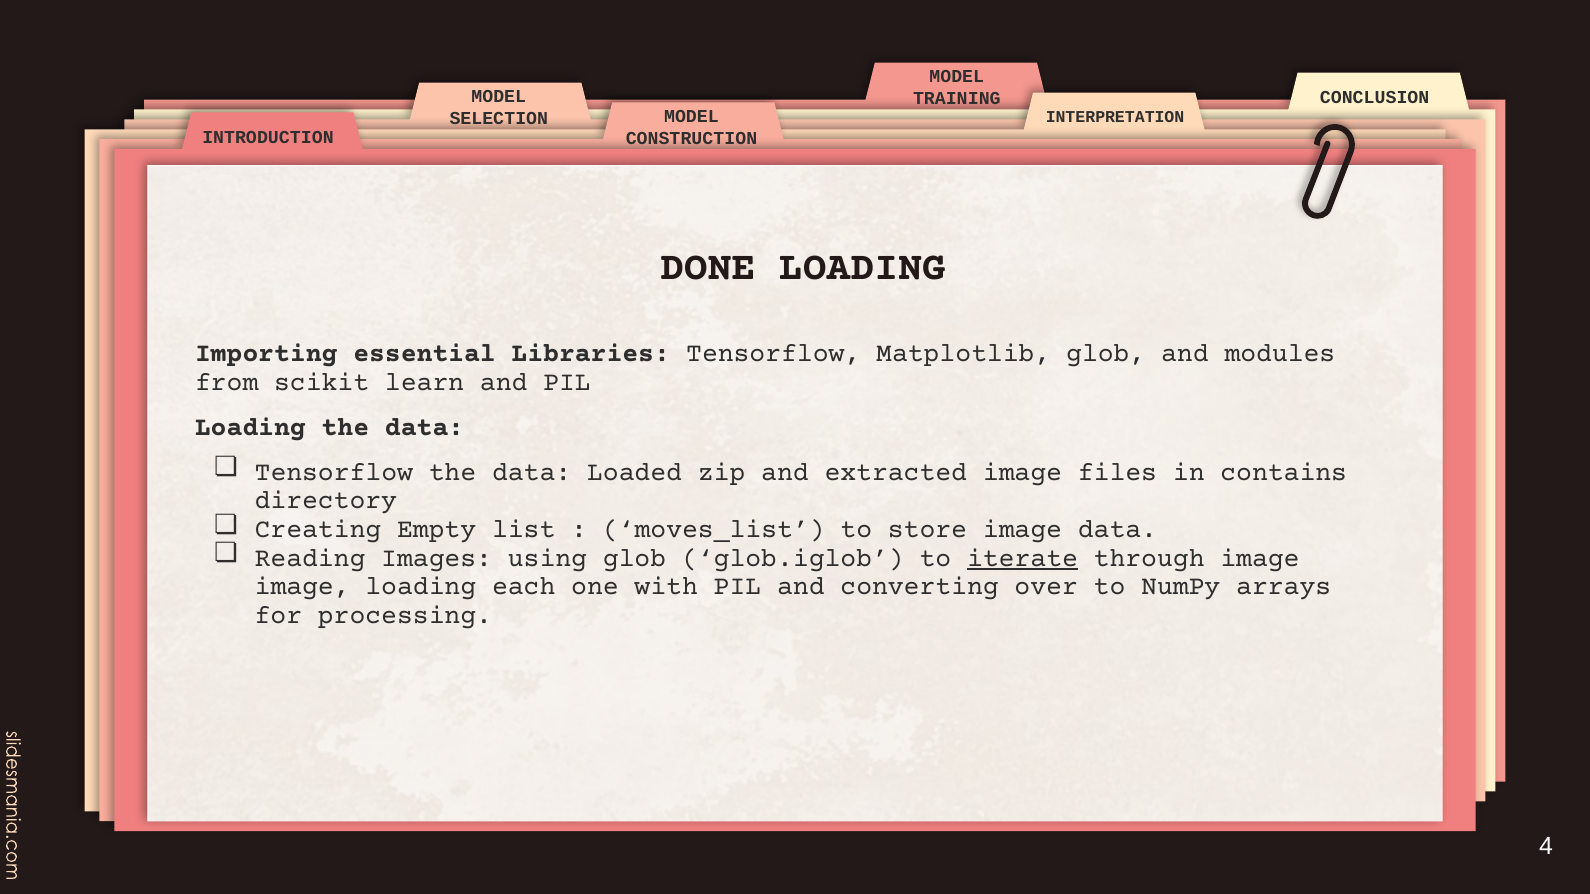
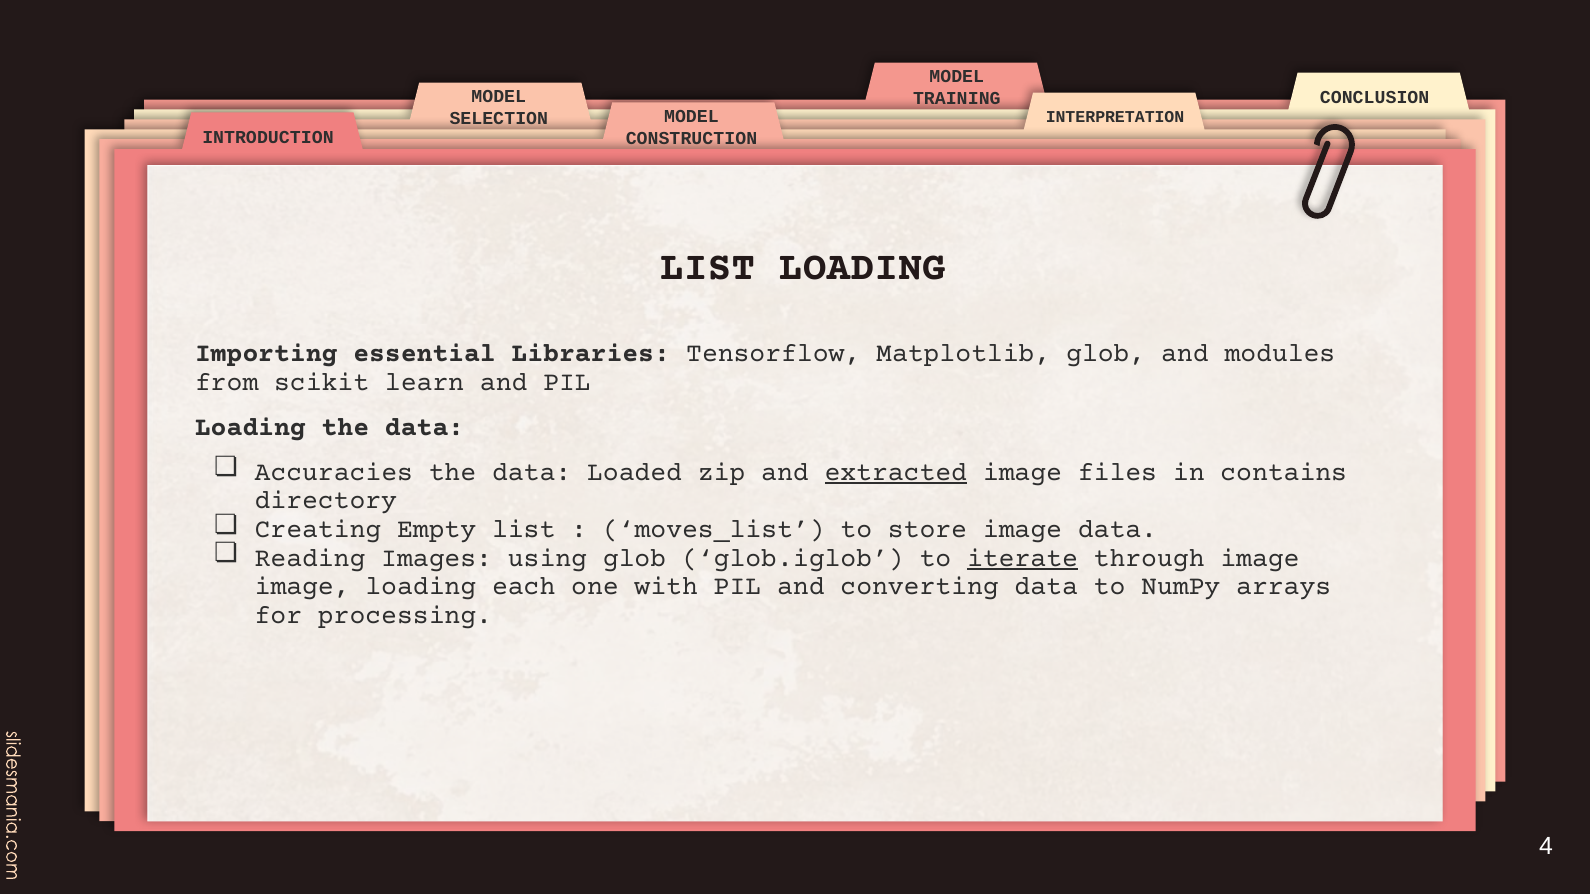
DONE: DONE -> LIST (708, 267)
Tensorflow: Tensorflow -> Accuracies (334, 472)
extracted underline: none -> present (896, 472)
converting over: over -> data (1046, 586)
